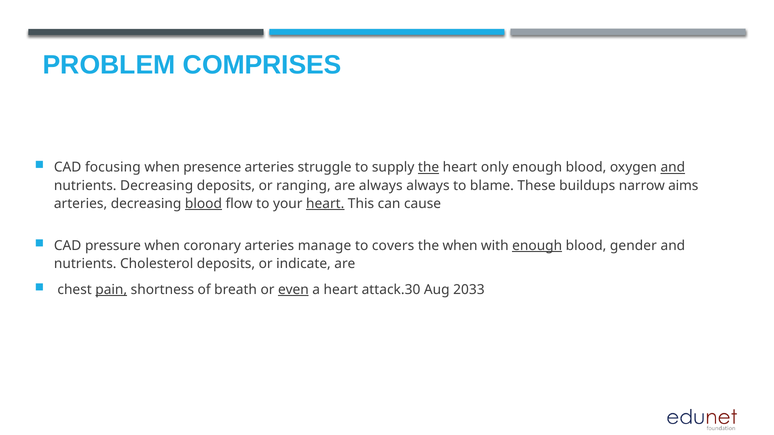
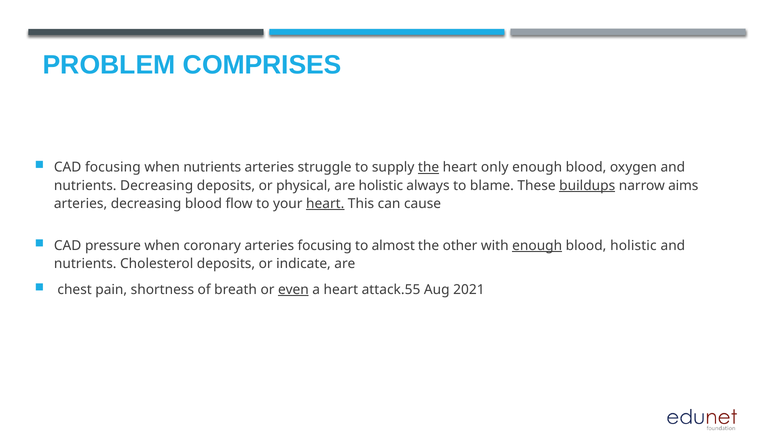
when presence: presence -> nutrients (212, 168)
and underline: present -> none (673, 168)
ranging: ranging -> physical (304, 186)
are always: always -> holistic (381, 186)
buildups underline: none -> present (587, 186)
blood underline: present -> none (203, 204)
arteries manage: manage -> focusing (325, 246)
covers: covers -> almost (393, 246)
the when: when -> other (460, 246)
blood gender: gender -> holistic (633, 246)
pain underline: present -> none (111, 290)
attack.30: attack.30 -> attack.55 (391, 290)
2033: 2033 -> 2021 (469, 290)
